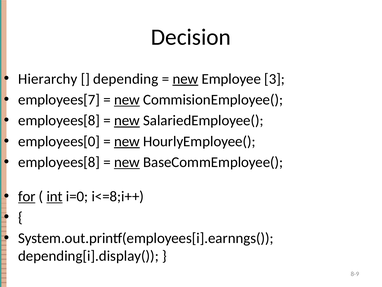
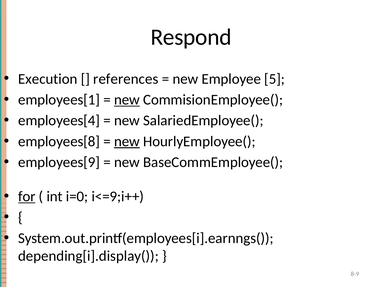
Decision: Decision -> Respond (191, 37)
Hierarchy: Hierarchy -> Execution (48, 79)
depending: depending -> references (126, 79)
new underline: present -> none (185, 79)
3: 3 -> 5 (275, 79)
employees[7: employees[7 -> employees[1 (59, 100)
employees[8: employees[8 -> employees[4 (59, 120)
new underline: present -> none (127, 120)
employees[0: employees[0 -> employees[8 (59, 141)
employees[8: employees[8 -> employees[9 (59, 162)
new underline: present -> none (127, 162)
int underline: present -> none (55, 196)
i<=8;i++: i<=8;i++ -> i<=9;i++ (118, 196)
